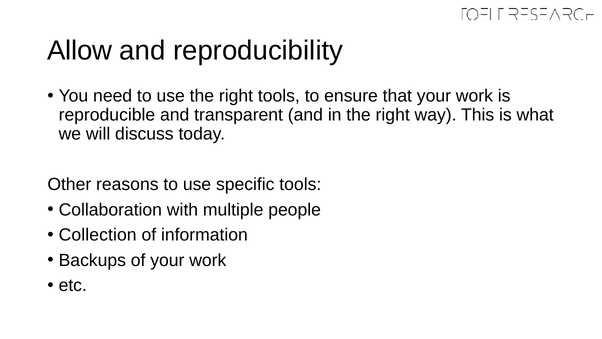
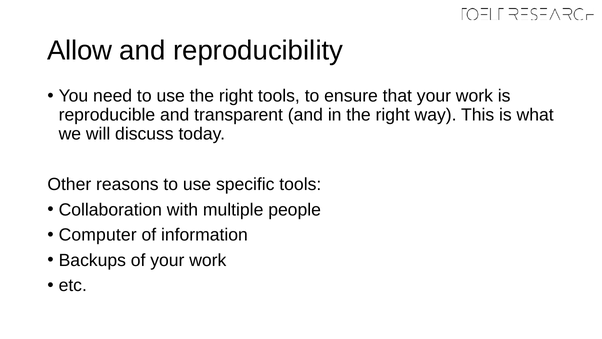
Collection: Collection -> Computer (98, 235)
